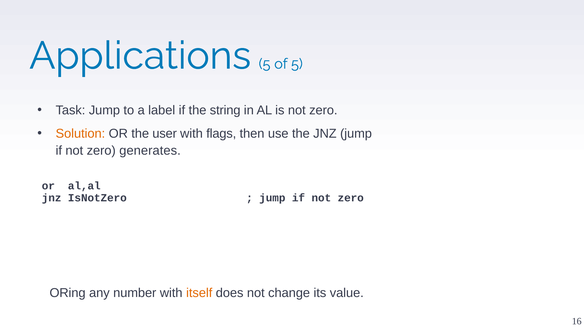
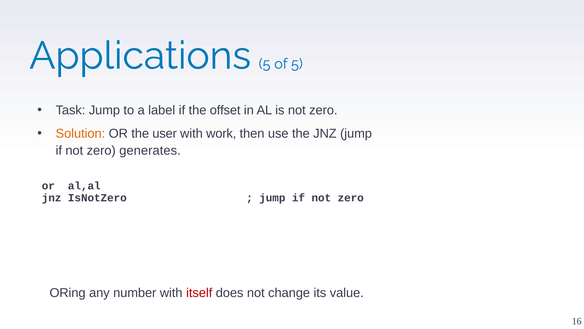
string: string -> offset (225, 110)
flags: flags -> work (221, 133)
itself colour: orange -> red (199, 293)
